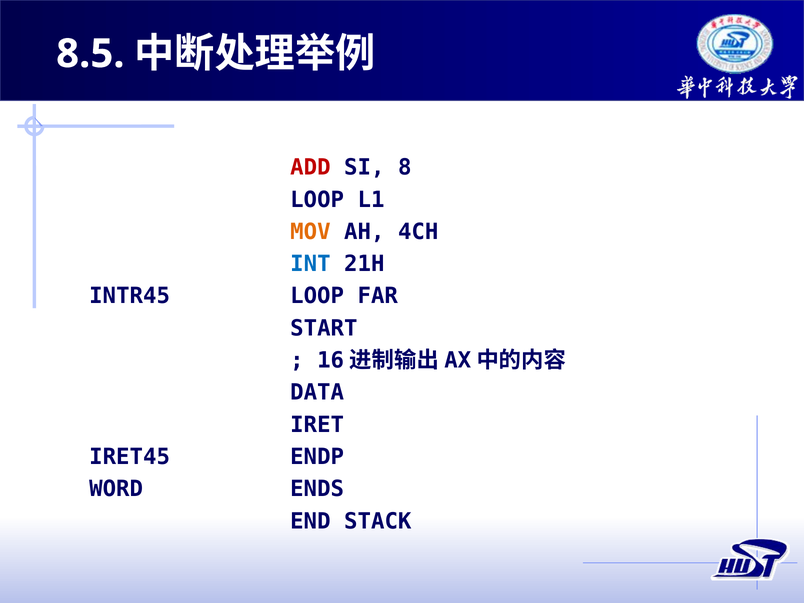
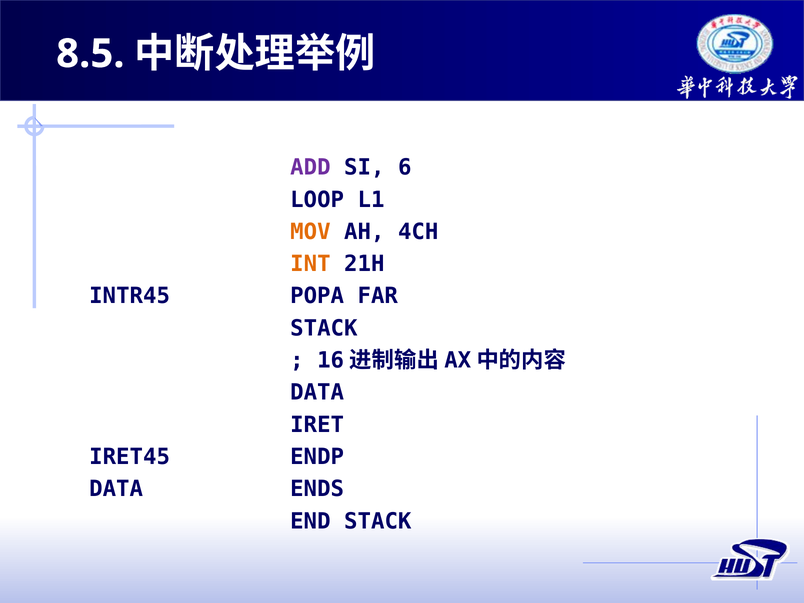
ADD colour: red -> purple (310, 167)
8: 8 -> 6 (405, 167)
INT colour: blue -> orange (310, 264)
INTR45 LOOP: LOOP -> POPA (317, 296)
START: START -> STACK (324, 328)
WORD: WORD -> DATA (116, 489)
